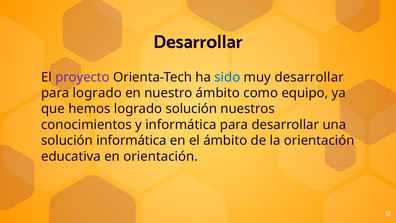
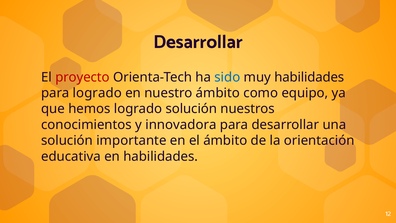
proyecto colour: purple -> red (82, 77)
muy desarrollar: desarrollar -> habilidades (309, 77)
y informática: informática -> innovadora (181, 125)
solución informática: informática -> importante (131, 140)
en orientación: orientación -> habilidades (161, 156)
